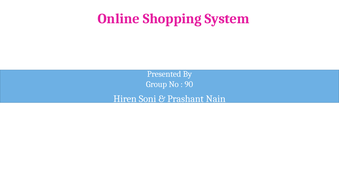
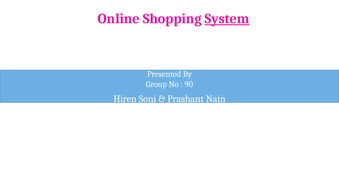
System underline: none -> present (227, 19)
